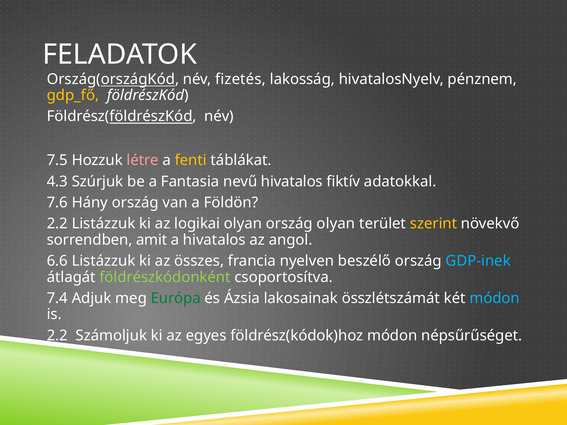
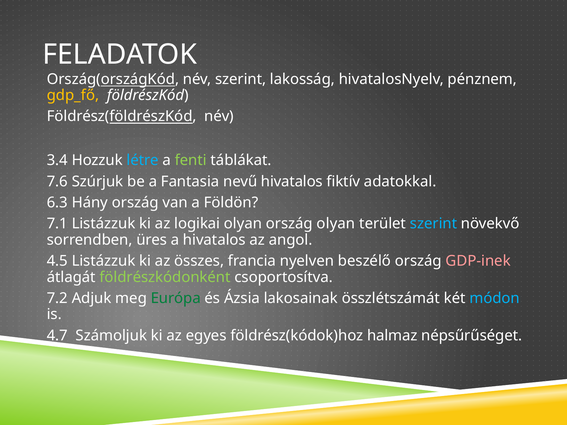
név fizetés: fizetés -> szerint (241, 79)
7.5: 7.5 -> 3.4 (57, 160)
létre colour: pink -> light blue (143, 160)
fenti colour: yellow -> light green (191, 160)
4.3: 4.3 -> 7.6 (57, 182)
7.6: 7.6 -> 6.3 (57, 203)
2.2: 2.2 -> 7.1 (57, 224)
szerint colour: yellow -> light blue (434, 224)
amit: amit -> üres (152, 240)
6.6: 6.6 -> 4.5 (57, 261)
GDP-inek colour: light blue -> pink (478, 261)
7.4: 7.4 -> 7.2 (57, 298)
2.2: 2.2 -> 4.7 (57, 336)
földrész(kódok)hoz módon: módon -> halmaz (392, 336)
